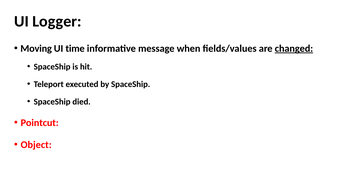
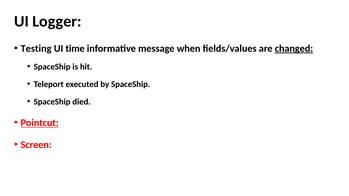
Moving: Moving -> Testing (36, 49)
Pointcut underline: none -> present (40, 123)
Object: Object -> Screen (36, 145)
